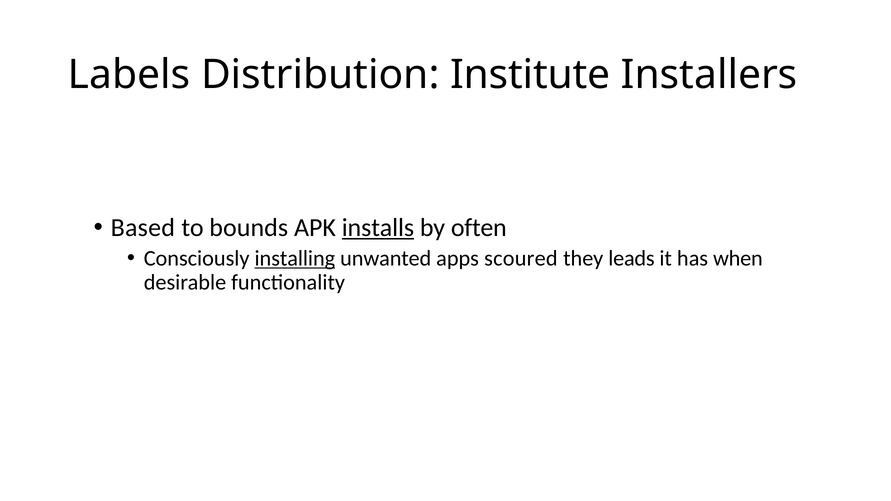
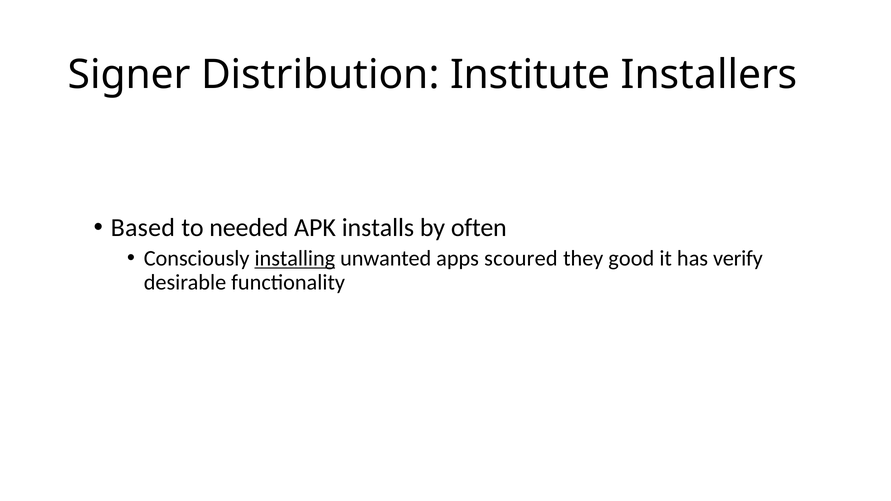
Labels: Labels -> Signer (129, 75)
bounds: bounds -> needed (249, 228)
installs underline: present -> none (378, 228)
leads: leads -> good (631, 259)
when: when -> verify (738, 259)
